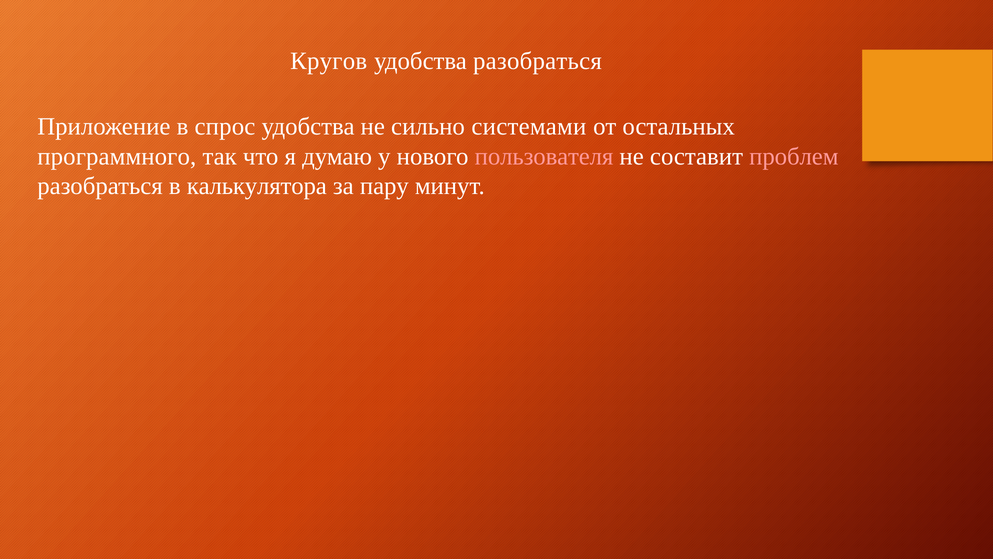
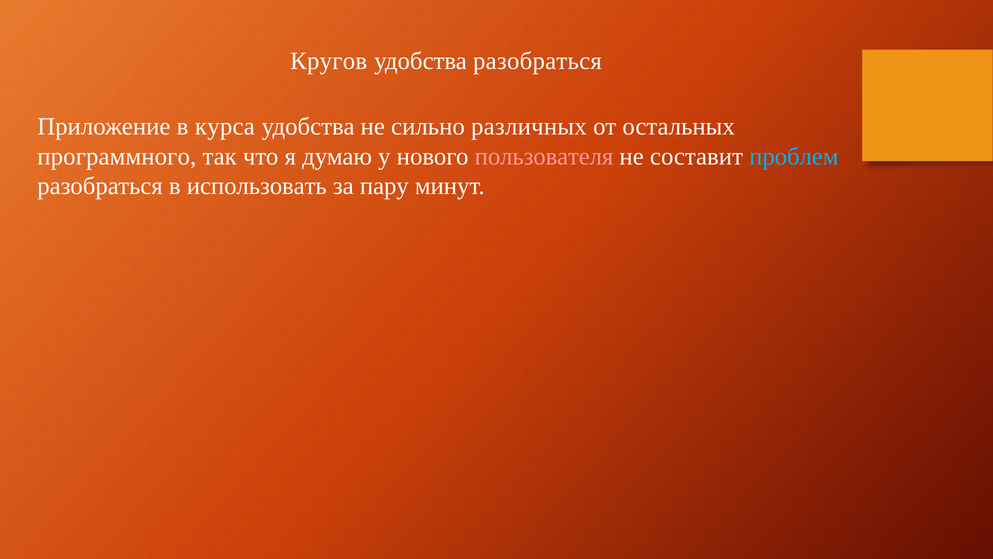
спрос: спрос -> курса (225, 127)
системами: системами -> различных (529, 127)
проблем colour: pink -> light blue (794, 156)
калькулятора: калькулятора -> использовать (257, 186)
